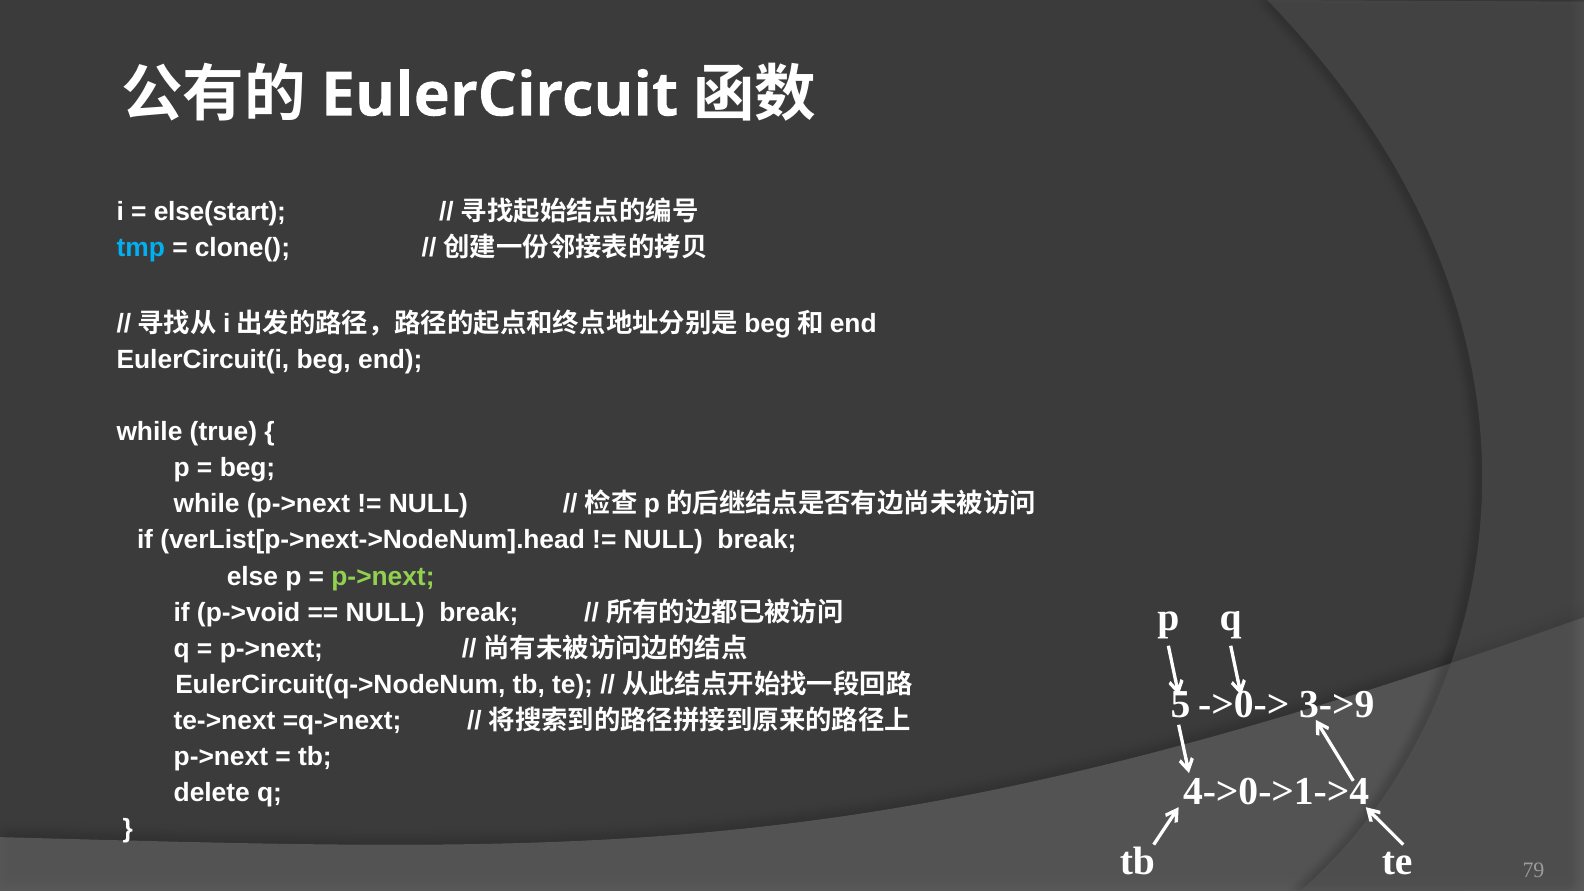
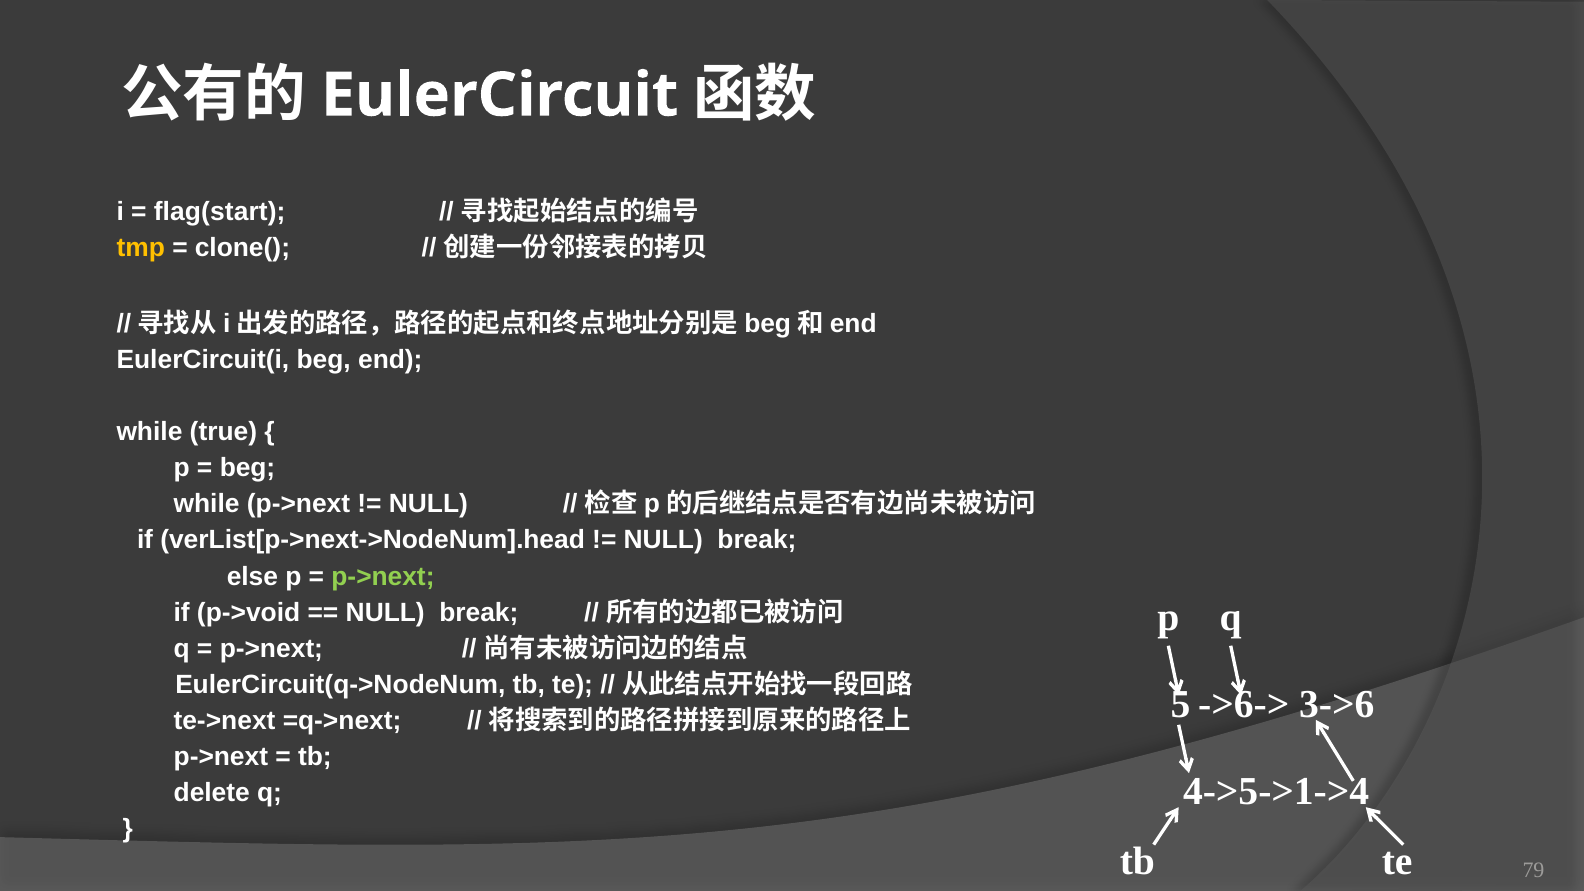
else(start: else(start -> flag(start (220, 211)
tmp colour: light blue -> yellow (141, 248)
->0->: ->0-> -> ->6-> (1244, 704)
3->9: 3->9 -> 3->6 (1337, 704)
4->0->1->4: 4->0->1->4 -> 4->5->1->4 (1276, 792)
